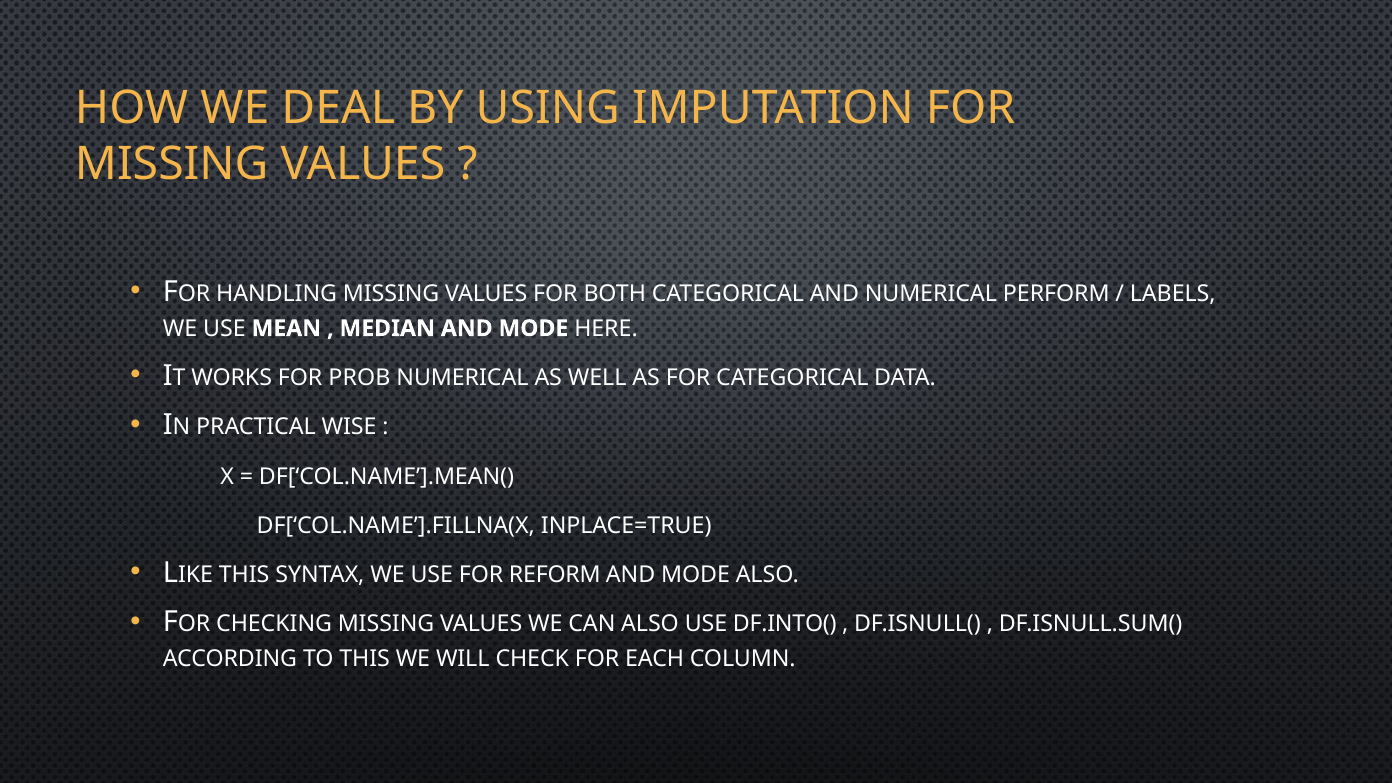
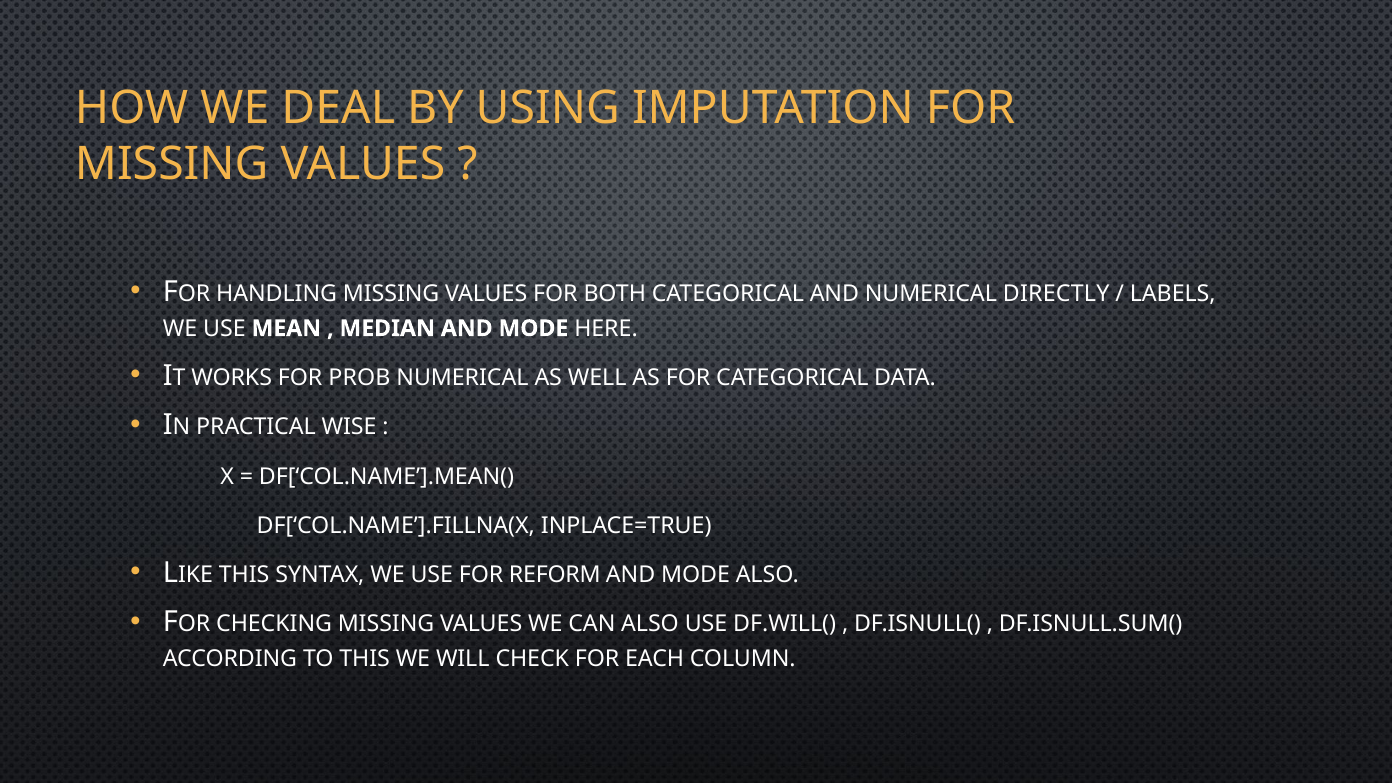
PERFORM: PERFORM -> DIRECTLY (1056, 294)
DF.INTO(: DF.INTO( -> DF.WILL( (785, 624)
